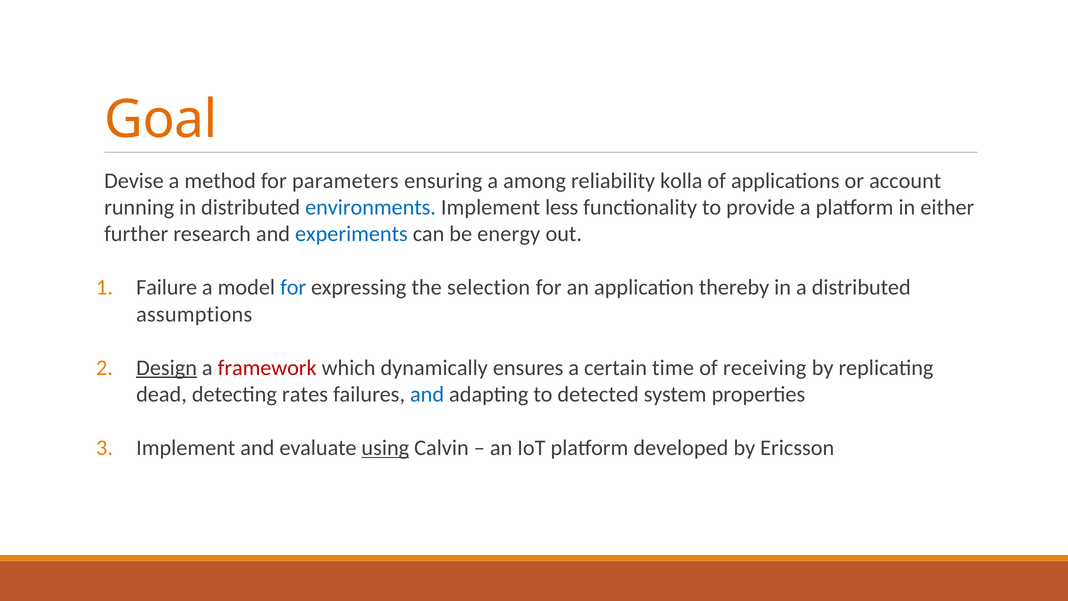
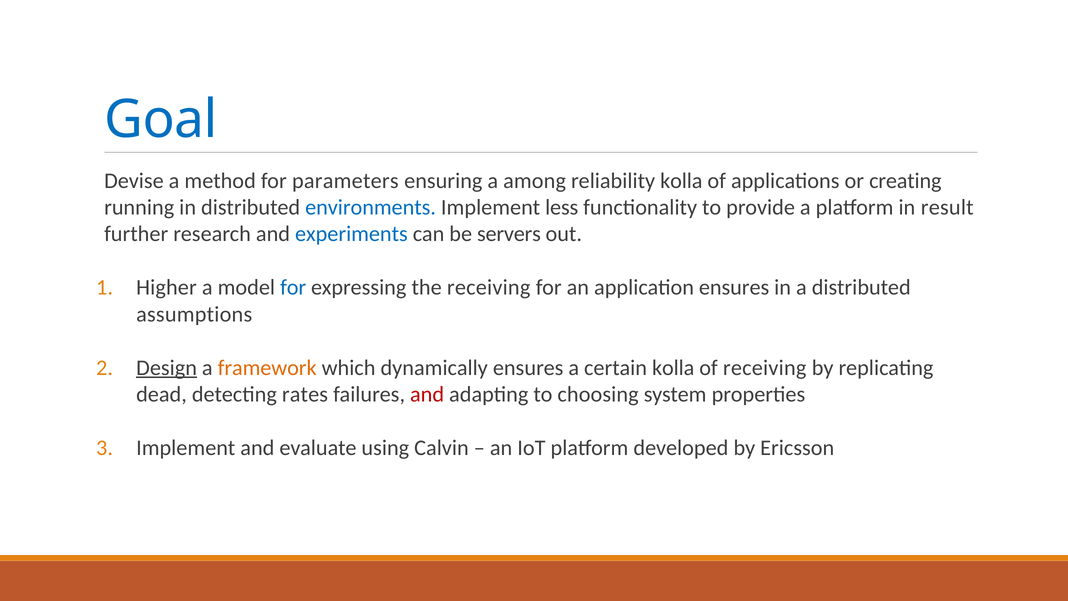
Goal colour: orange -> blue (161, 120)
account: account -> creating (905, 181)
either: either -> result (947, 207)
energy: energy -> servers (509, 234)
Failure: Failure -> Higher (166, 287)
the selection: selection -> receiving (489, 287)
application thereby: thereby -> ensures (734, 287)
framework colour: red -> orange (267, 368)
certain time: time -> kolla (673, 368)
and colour: blue -> red (427, 394)
detected: detected -> choosing (598, 394)
using underline: present -> none (385, 448)
